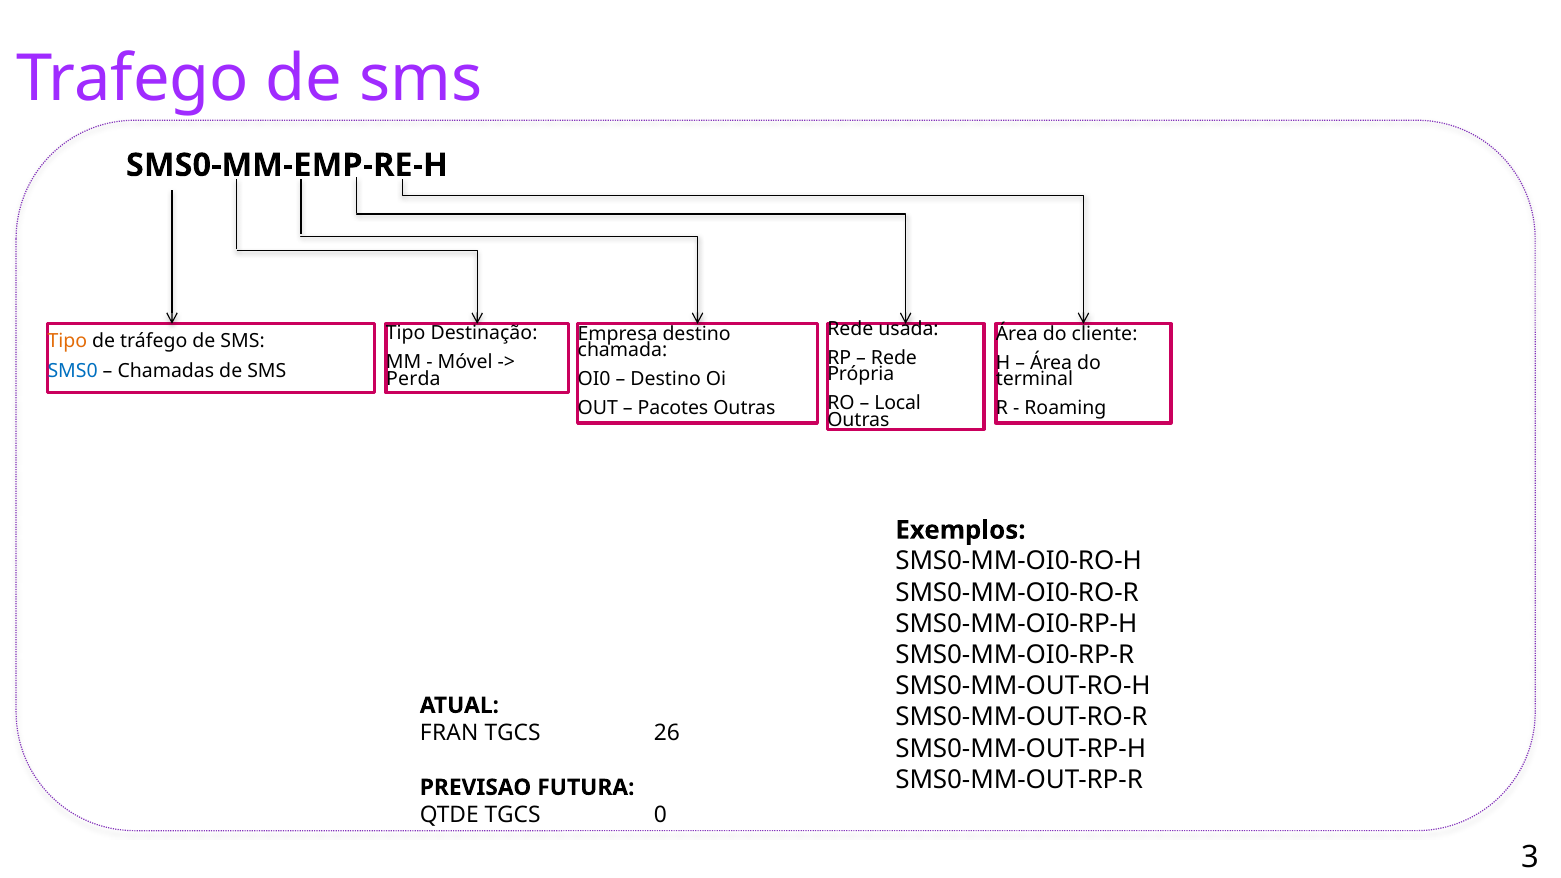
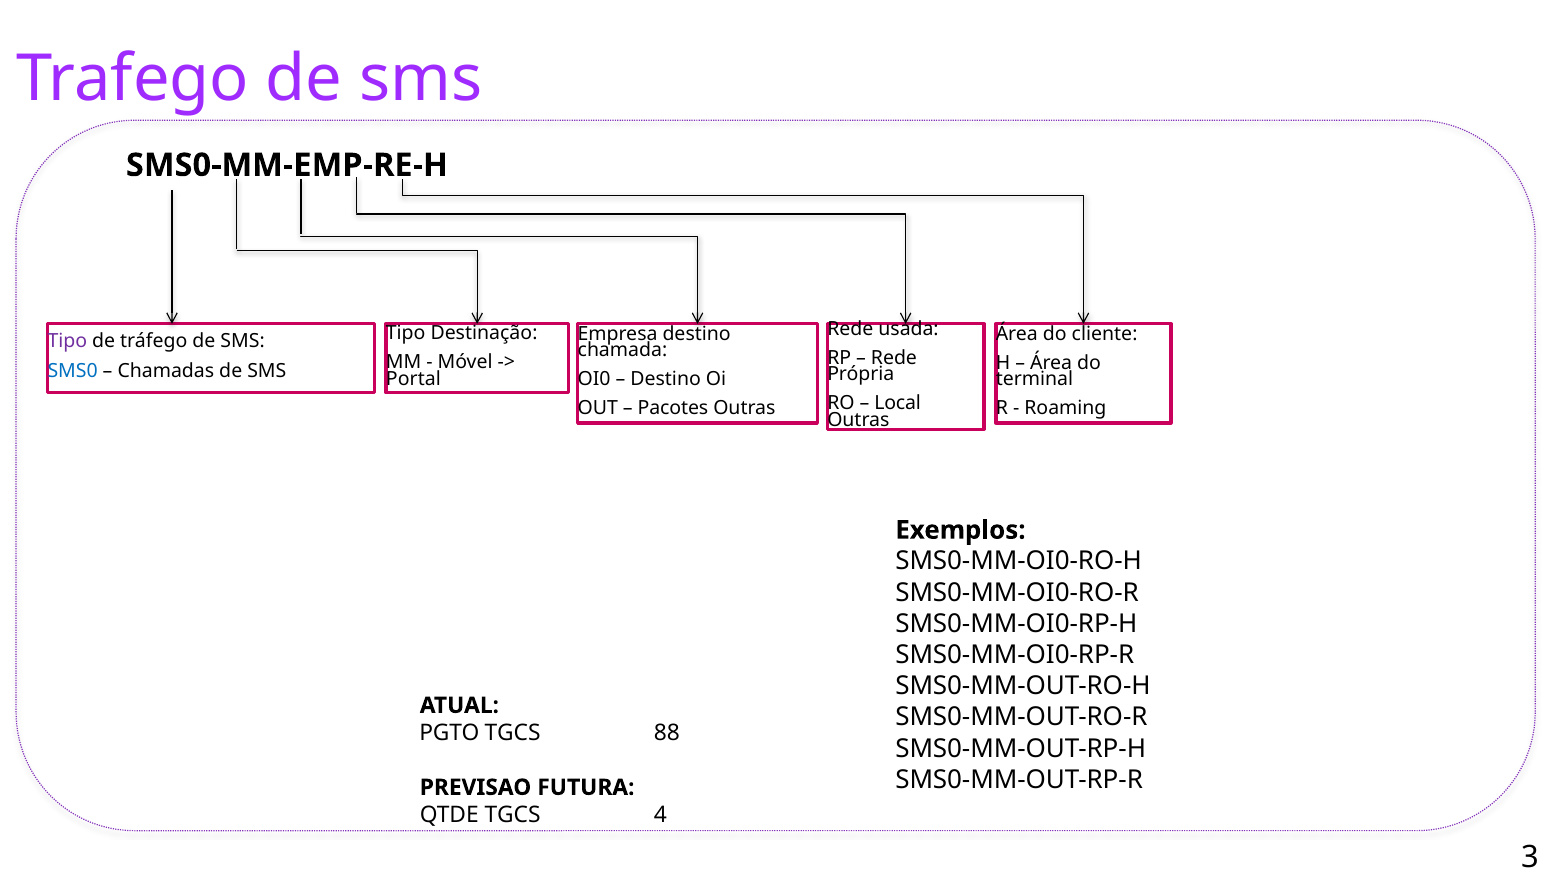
Tipo colour: orange -> purple (67, 341)
Perda: Perda -> Portal (413, 379)
FRAN: FRAN -> PGTO (449, 733)
26: 26 -> 88 (667, 733)
0: 0 -> 4 (660, 815)
